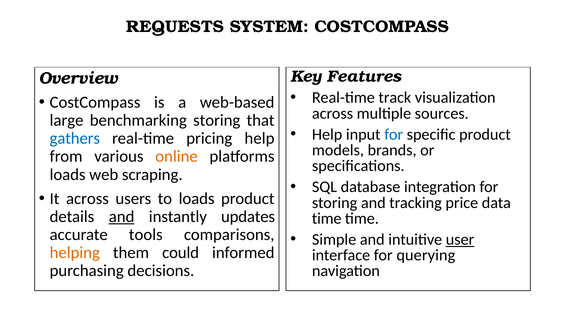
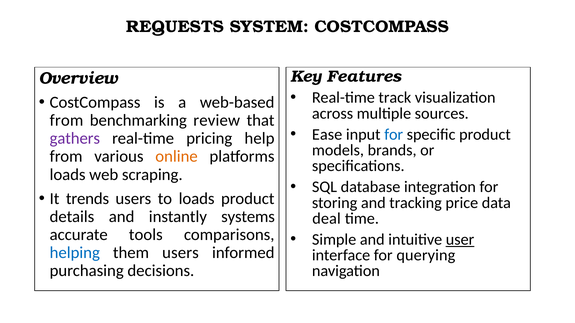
large: large -> from (66, 120)
benchmarking storing: storing -> review (217, 120)
Help: Help -> Ease (327, 135)
gathers colour: blue -> purple (75, 139)
It across: across -> trends (88, 199)
and underline: present -> none (122, 217)
updates: updates -> systems (248, 217)
time: time -> deal (327, 219)
helping colour: orange -> blue (75, 253)
them could: could -> users (180, 253)
